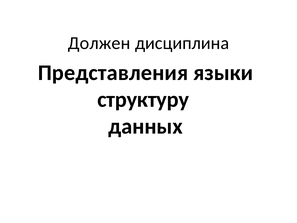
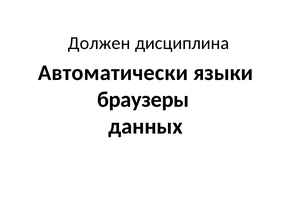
Представления: Представления -> Автоматически (113, 73)
структуру: структуру -> браузеры (143, 99)
